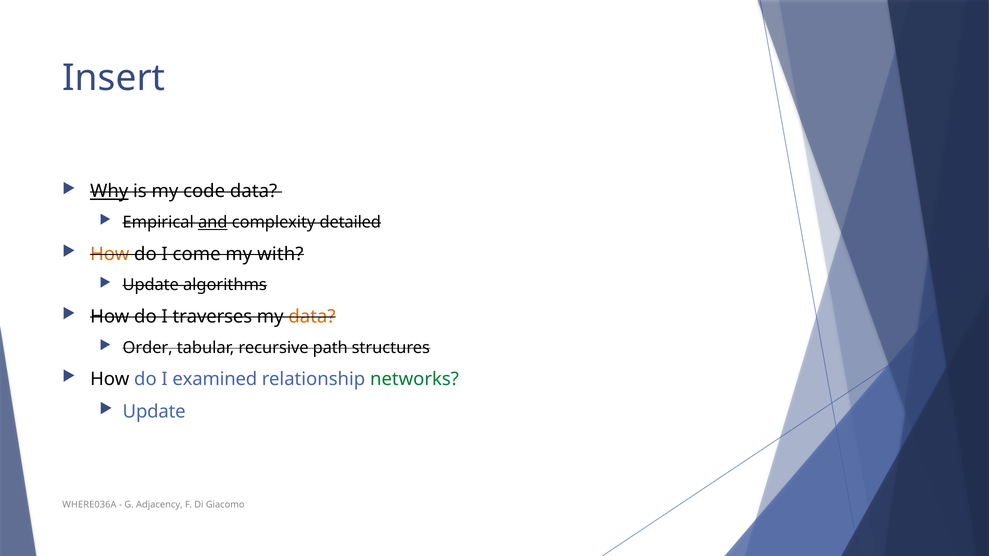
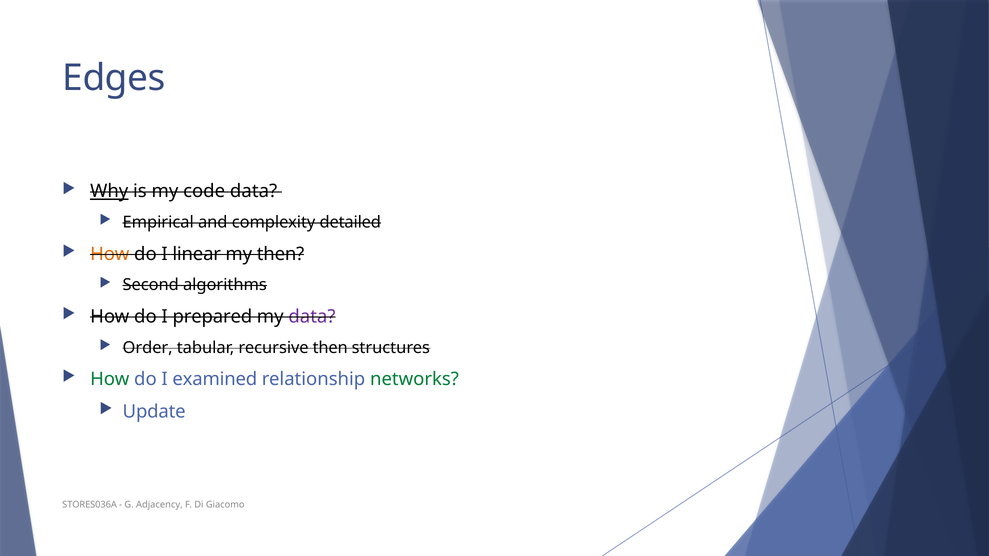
Insert: Insert -> Edges (114, 78)
and underline: present -> none (213, 223)
come: come -> linear (197, 254)
my with: with -> then (281, 254)
Update: Update -> Second (151, 285)
traverses: traverses -> prepared (212, 317)
data colour: orange -> purple (312, 317)
recursive path: path -> then (330, 348)
How colour: black -> green (110, 379)
WHERE036A: WHERE036A -> STORES036A (90, 505)
